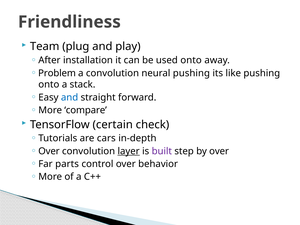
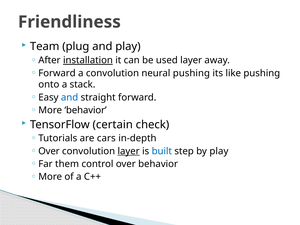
installation underline: none -> present (88, 60)
used onto: onto -> layer (191, 60)
Problem: Problem -> Forward (57, 73)
More compare: compare -> behavior (86, 110)
built colour: purple -> blue (162, 151)
by over: over -> play (219, 151)
parts: parts -> them (67, 164)
